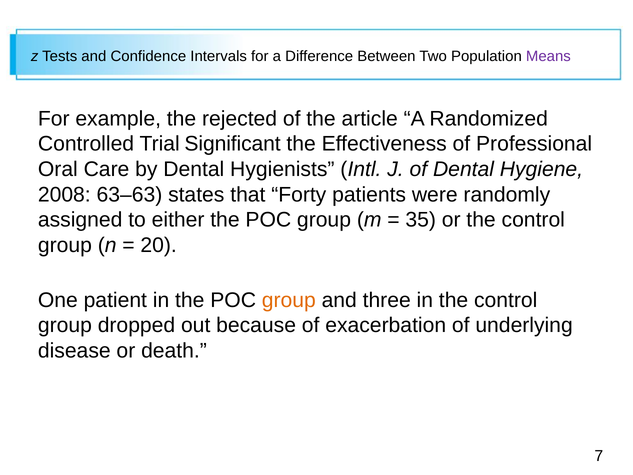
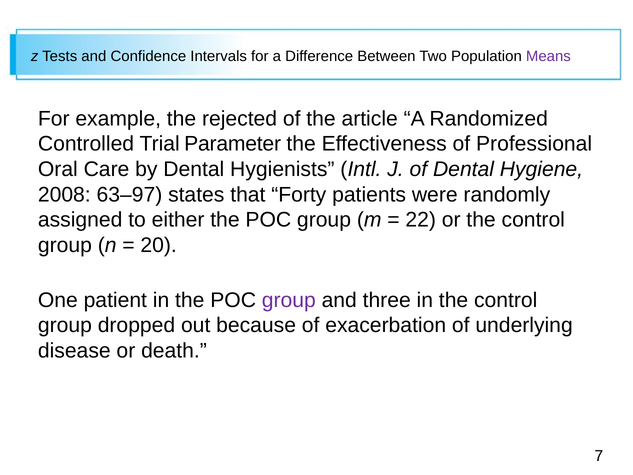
Significant: Significant -> Parameter (233, 144)
63–63: 63–63 -> 63–97 (129, 194)
35: 35 -> 22 (421, 220)
group colour: orange -> purple (289, 300)
